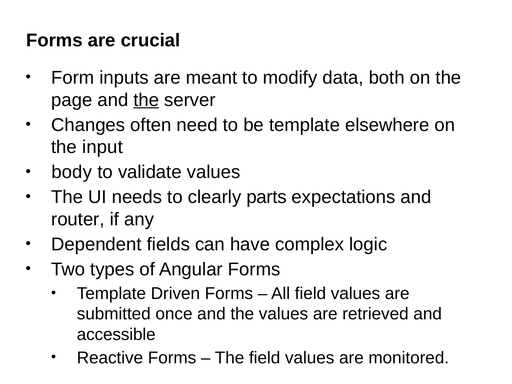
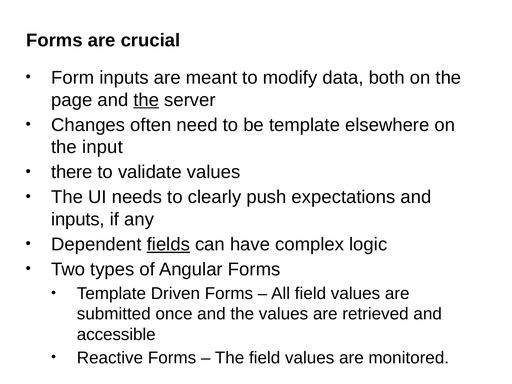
body: body -> there (72, 172)
parts: parts -> push (266, 197)
router: router -> inputs (78, 219)
fields underline: none -> present (168, 244)
